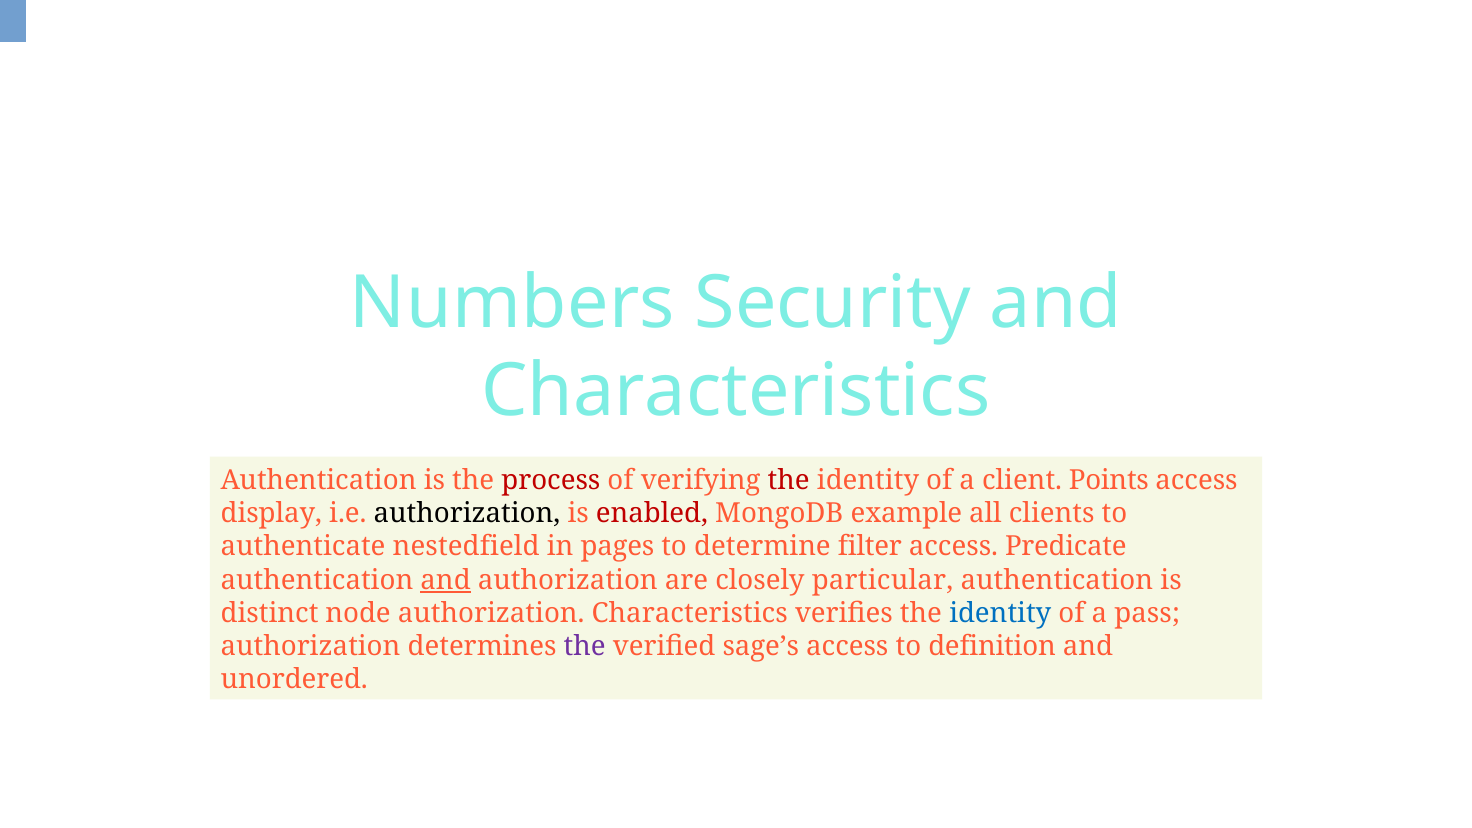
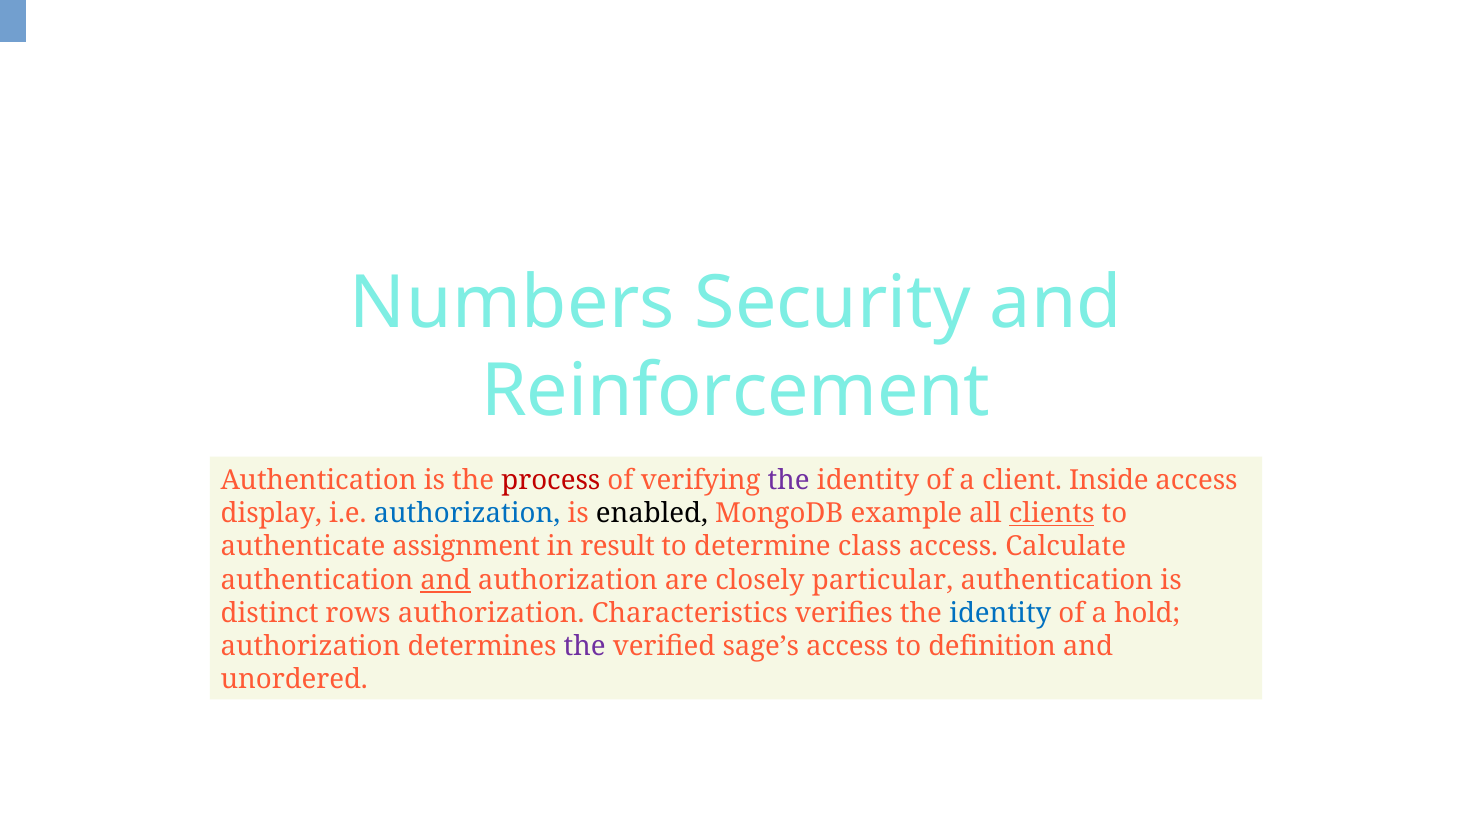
Characteristics: Characteristics -> Reinforcement (736, 391)
the colour: red -> purple (789, 481)
Points: Points -> Inside (1109, 481)
authorization colour: black -> blue (467, 514)
enabled colour: red -> black (652, 514)
clients underline: none -> present (1052, 514)
nestedfield: nestedfield -> assignment (466, 547)
pages: pages -> result (618, 547)
filter: filter -> class (870, 547)
Predicate: Predicate -> Calculate (1066, 547)
node: node -> rows (358, 613)
pass: pass -> hold (1147, 613)
